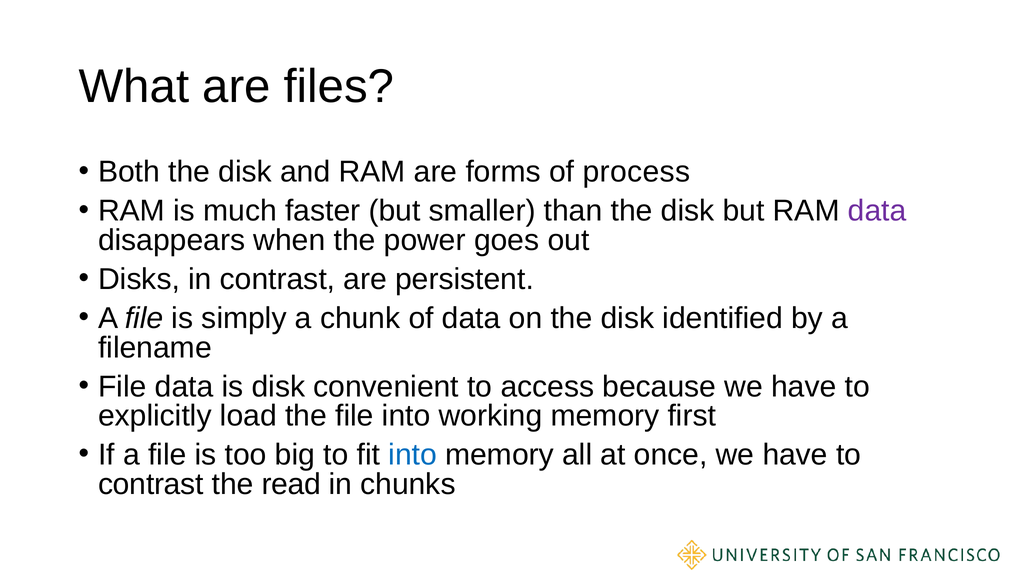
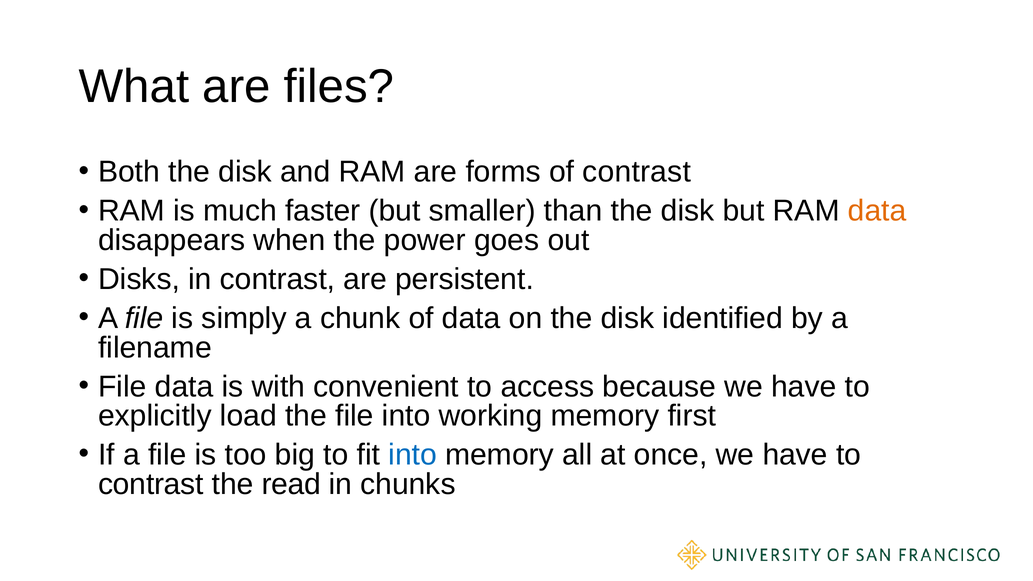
of process: process -> contrast (637, 172)
data colour: purple -> orange (877, 211)
is disk: disk -> with (278, 387)
